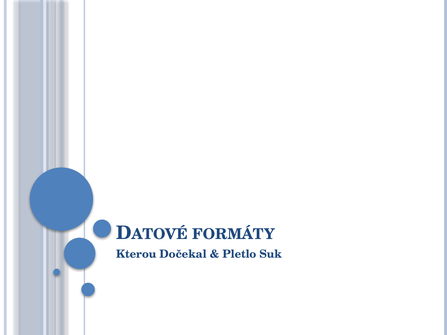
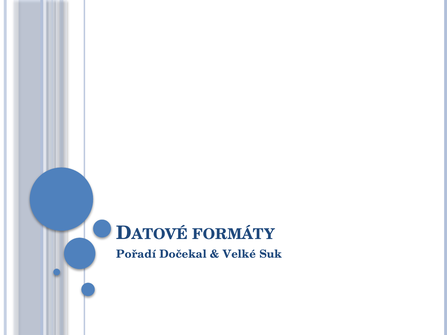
Kterou: Kterou -> Pořadí (136, 254)
Pletlo: Pletlo -> Velké (239, 254)
